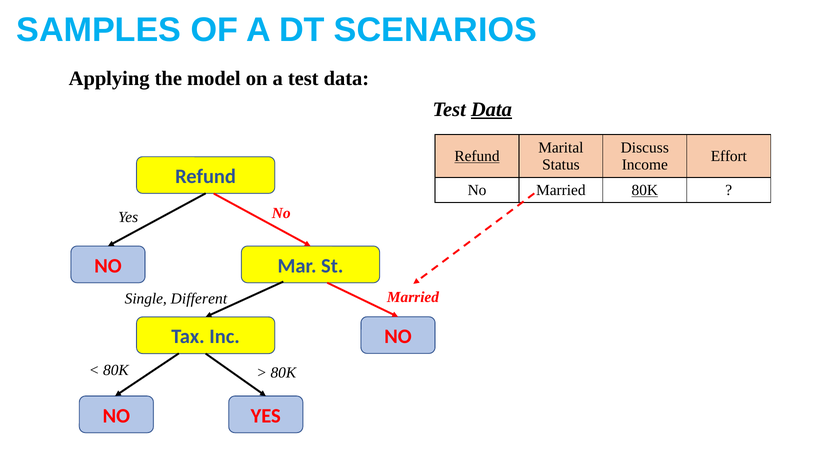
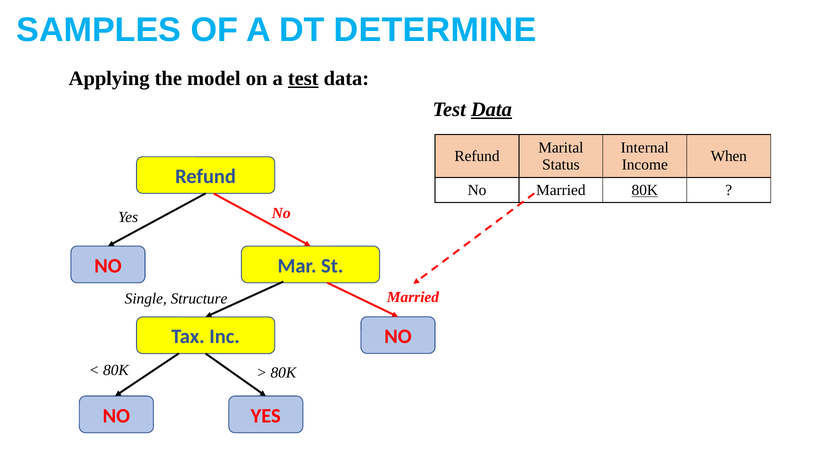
SCENARIOS: SCENARIOS -> DETERMINE (435, 30)
test underline: none -> present (303, 78)
Discuss: Discuss -> Internal (645, 148)
Refund underline: present -> none (477, 156)
Effort: Effort -> When (729, 156)
Different: Different -> Structure (199, 299)
